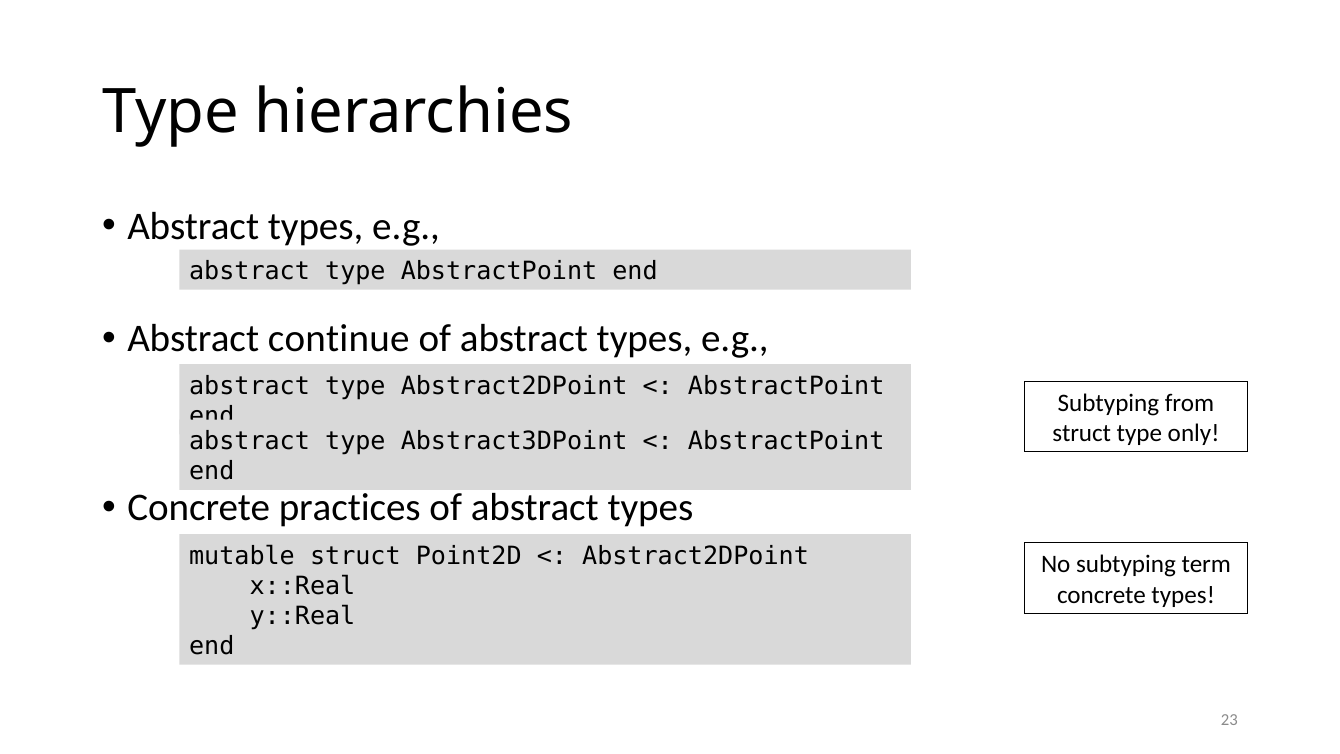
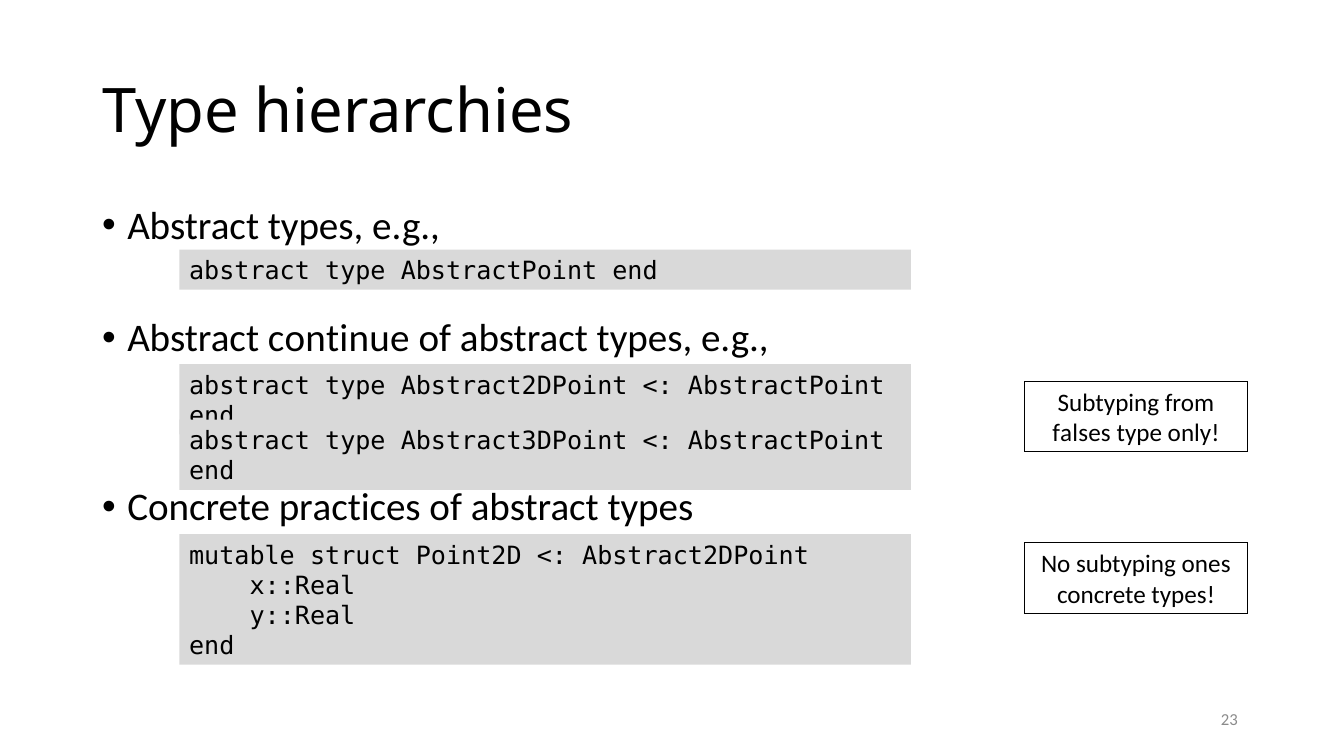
struct: struct -> falses (1082, 433)
term: term -> ones (1206, 564)
